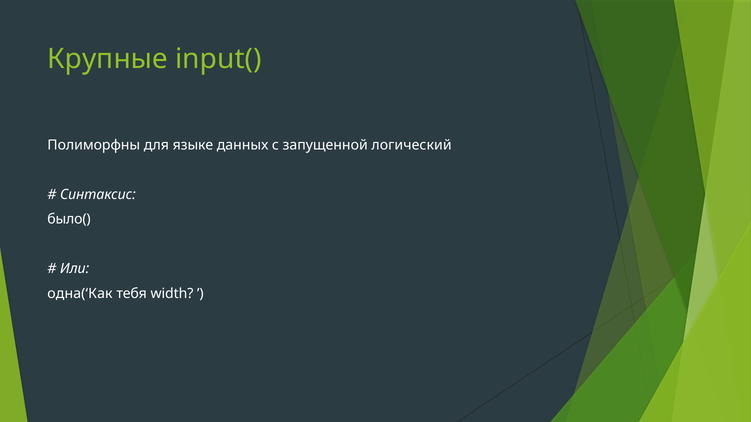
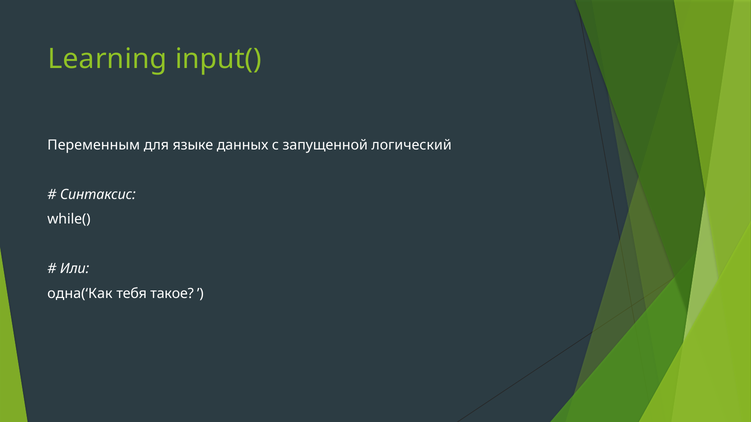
Крупные: Крупные -> Learning (107, 59)
Полиморфны: Полиморфны -> Переменным (94, 145)
было(: было( -> while( (69, 220)
width: width -> такое (172, 294)
